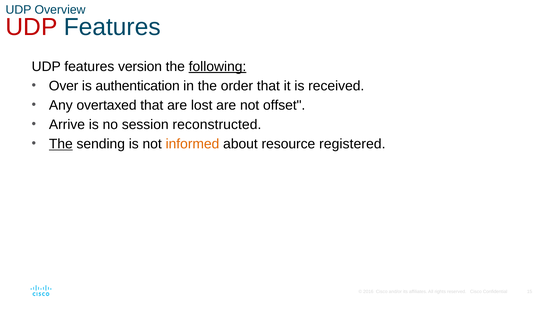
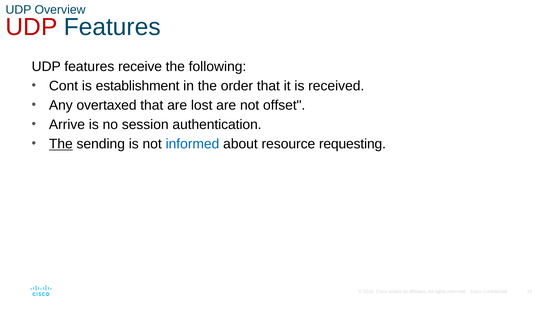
version: version -> receive (140, 67)
following underline: present -> none (218, 67)
Over: Over -> Cont (64, 86)
authentication: authentication -> establishment (138, 86)
reconstructed: reconstructed -> authentication (217, 125)
informed colour: orange -> blue (192, 144)
registered: registered -> requesting (352, 144)
